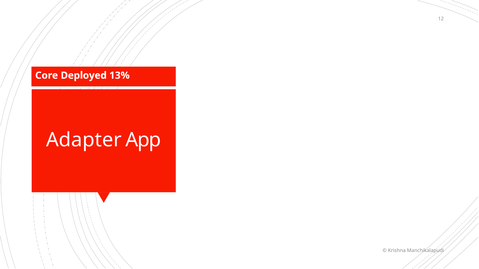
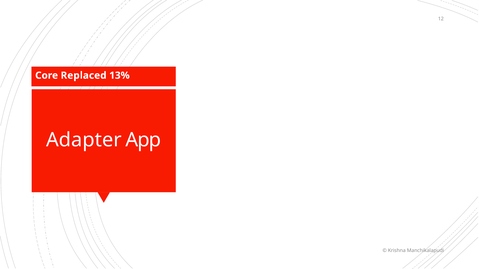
Deployed: Deployed -> Replaced (84, 76)
